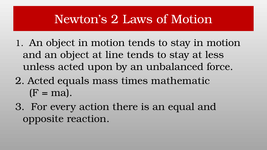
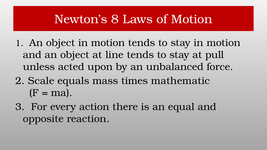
Newton’s 2: 2 -> 8 (115, 19)
less: less -> pull (215, 55)
2 Acted: Acted -> Scale (41, 81)
